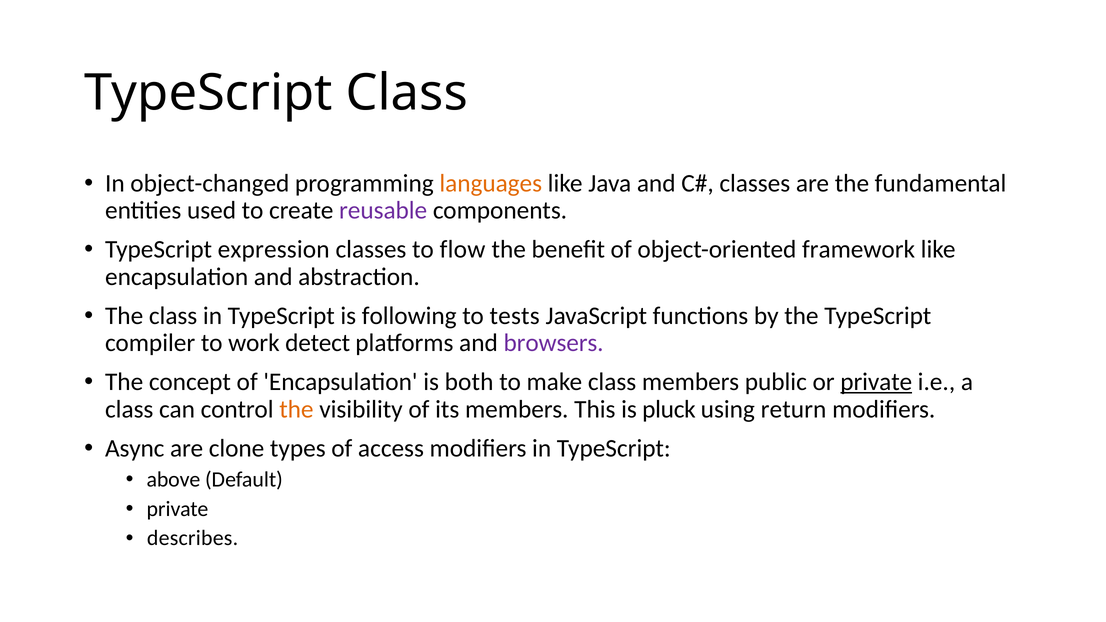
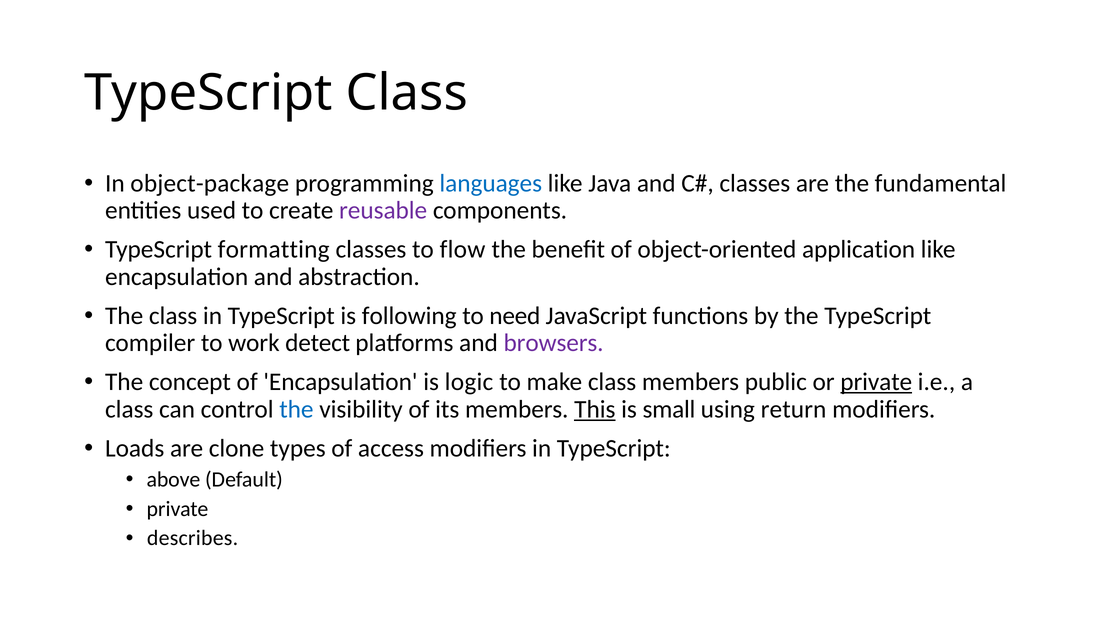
object-changed: object-changed -> object-package (210, 183)
languages colour: orange -> blue (491, 183)
expression: expression -> formatting (274, 250)
framework: framework -> application (859, 250)
tests: tests -> need (515, 316)
both: both -> logic (469, 382)
the colour: orange -> blue (296, 409)
This underline: none -> present (595, 409)
pluck: pluck -> small (669, 409)
Async: Async -> Loads (135, 448)
